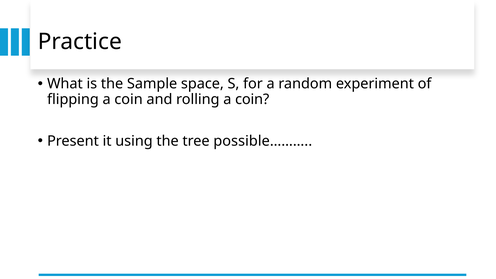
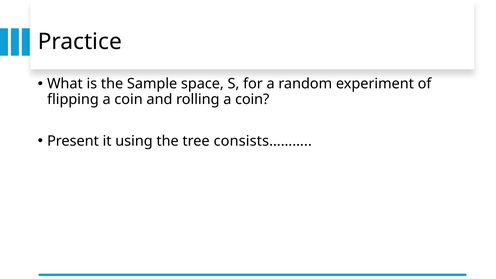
possible………: possible……… -> consists……… (263, 141)
